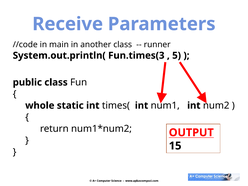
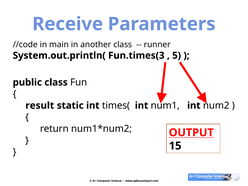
whole: whole -> result (40, 106)
